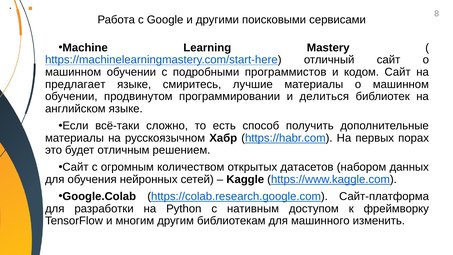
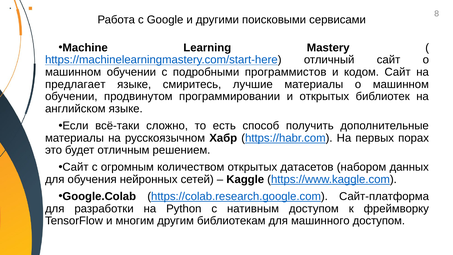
и делиться: делиться -> открытых (324, 96)
машинного изменить: изменить -> доступом (379, 221)
